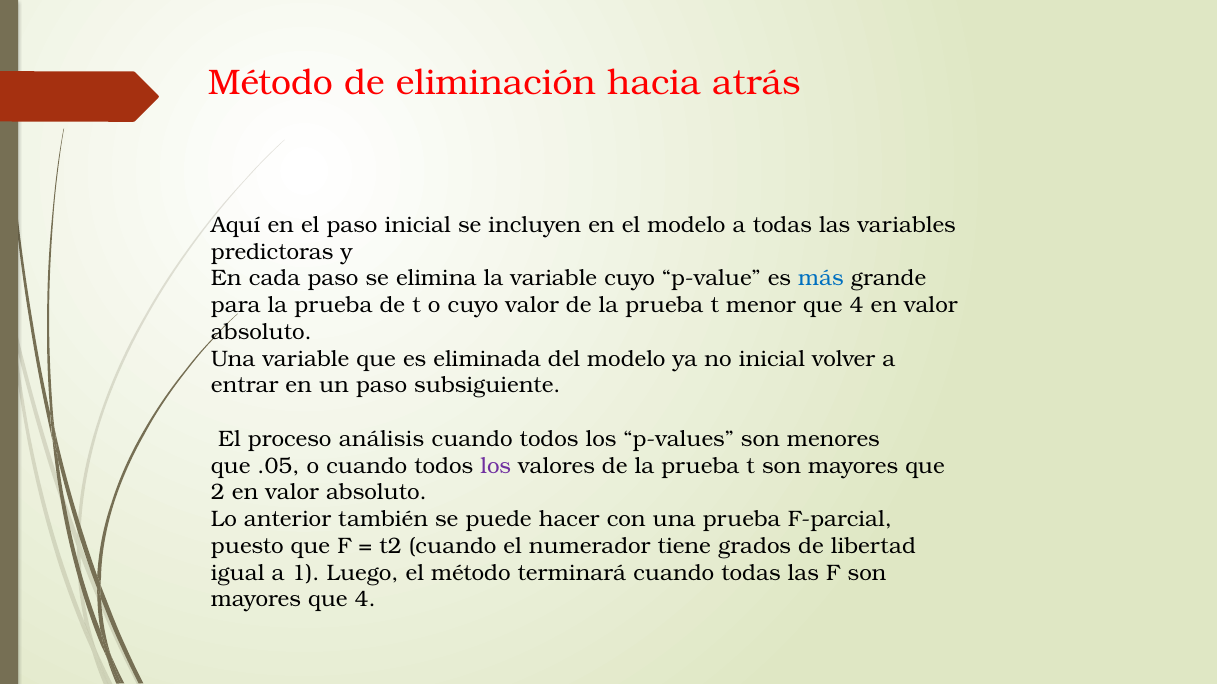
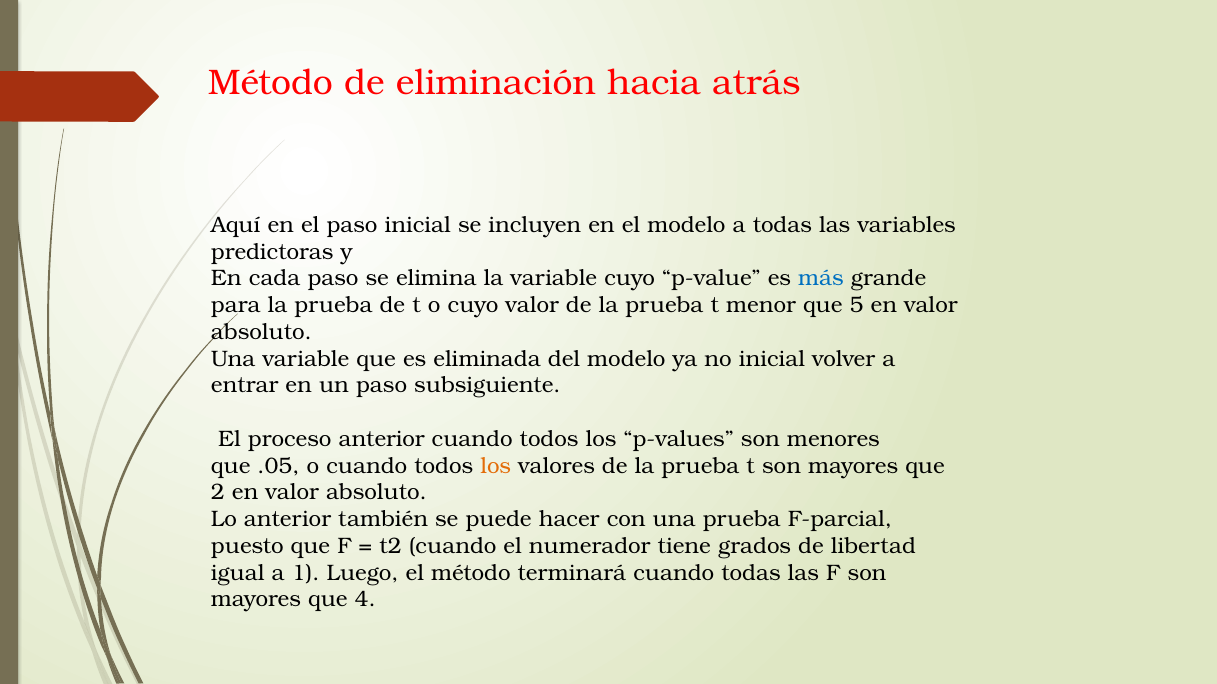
menor que 4: 4 -> 5 (857, 305)
proceso análisis: análisis -> anterior (382, 439)
los colour: purple -> orange (496, 466)
